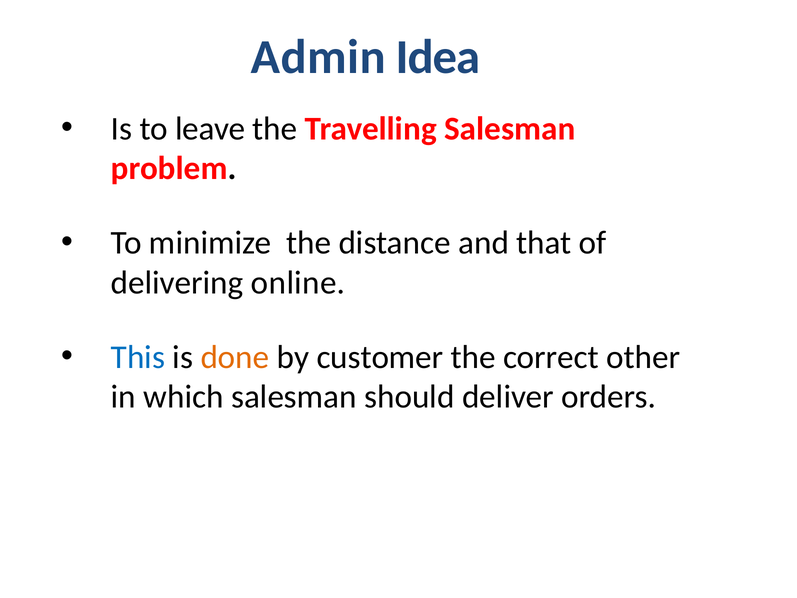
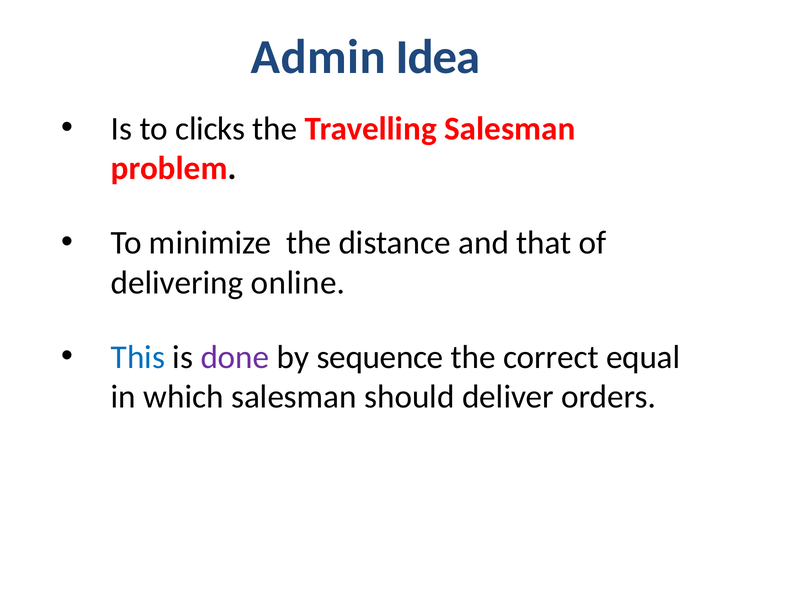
leave: leave -> clicks (210, 129)
done colour: orange -> purple (235, 357)
customer: customer -> sequence (380, 357)
other: other -> equal (643, 357)
